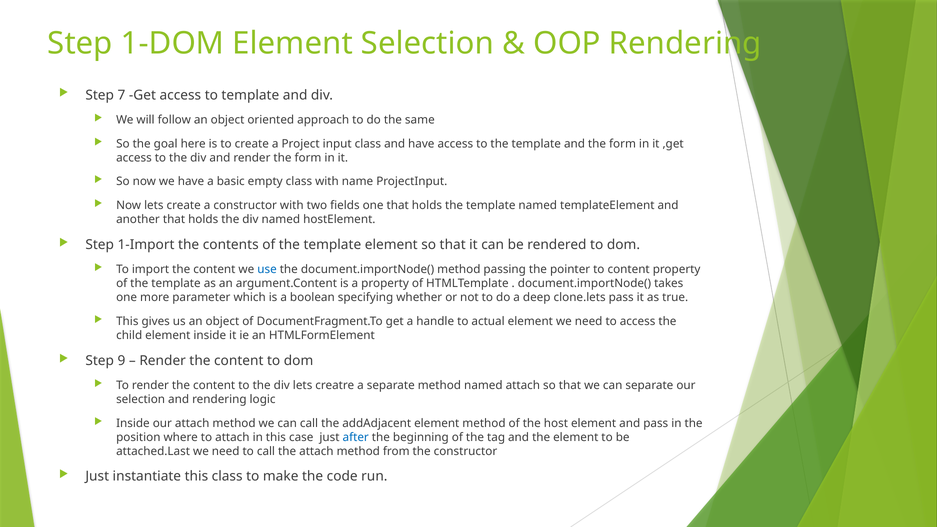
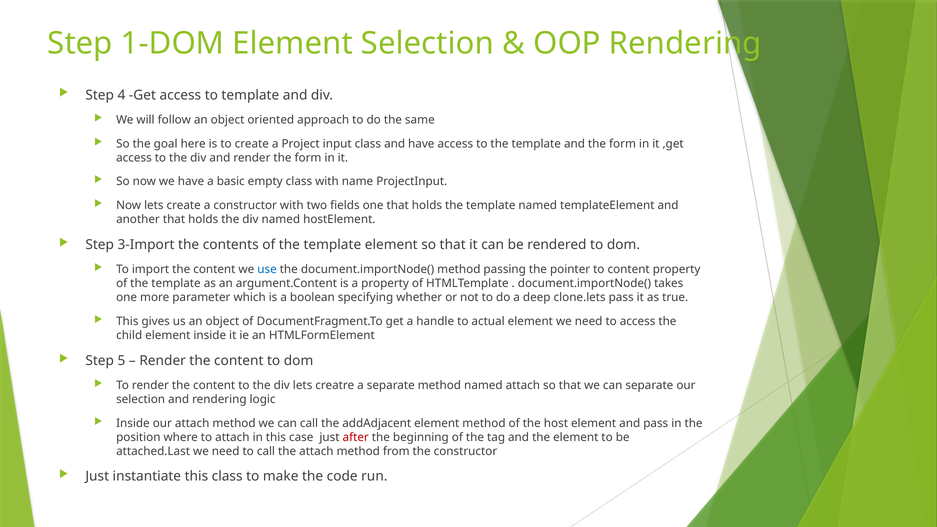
7: 7 -> 4 (121, 95)
1-Import: 1-Import -> 3-Import (146, 245)
9: 9 -> 5 (121, 361)
after colour: blue -> red (356, 437)
